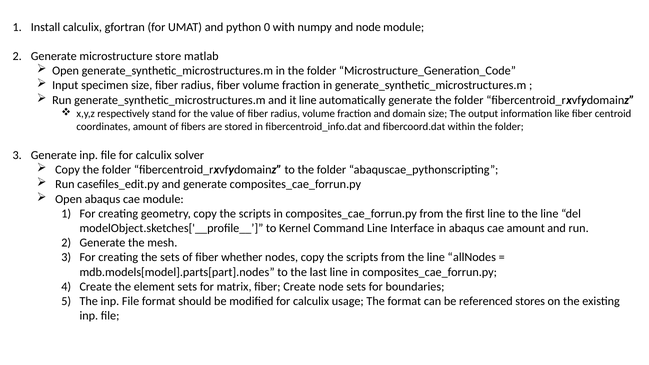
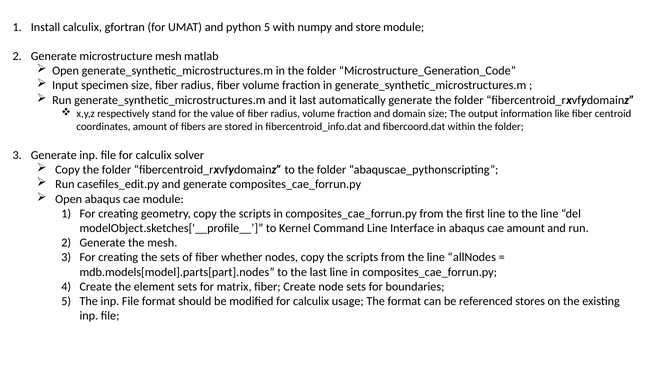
python 0: 0 -> 5 (267, 27)
and node: node -> store (368, 27)
microstructure store: store -> mesh (168, 56)
it line: line -> last (308, 100)
